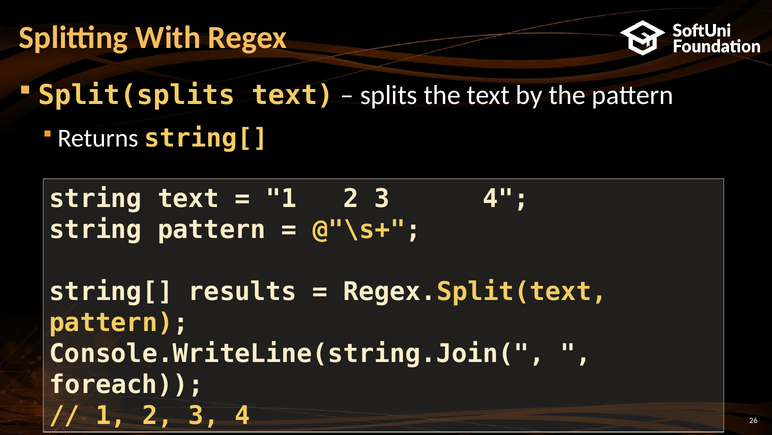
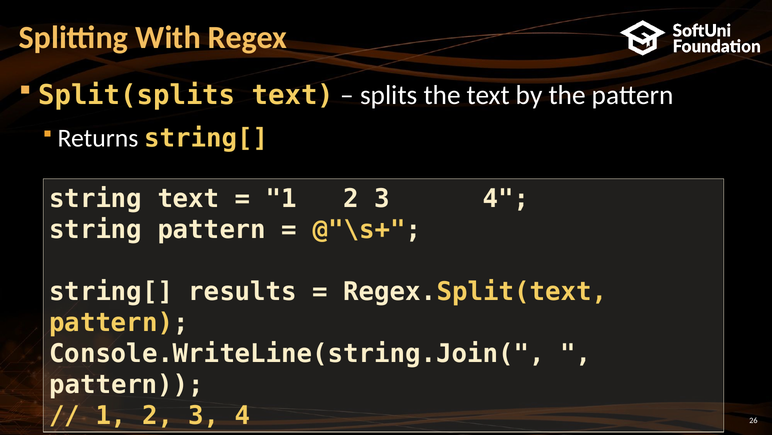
foreach: foreach -> pattern (127, 384)
